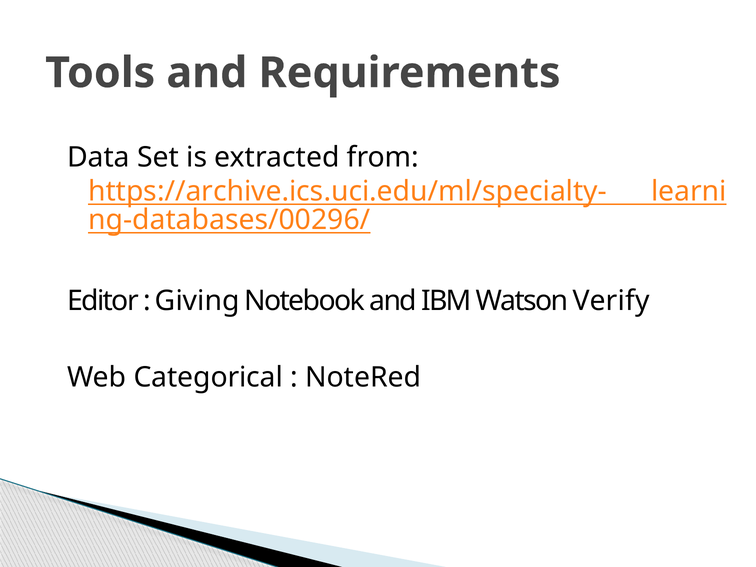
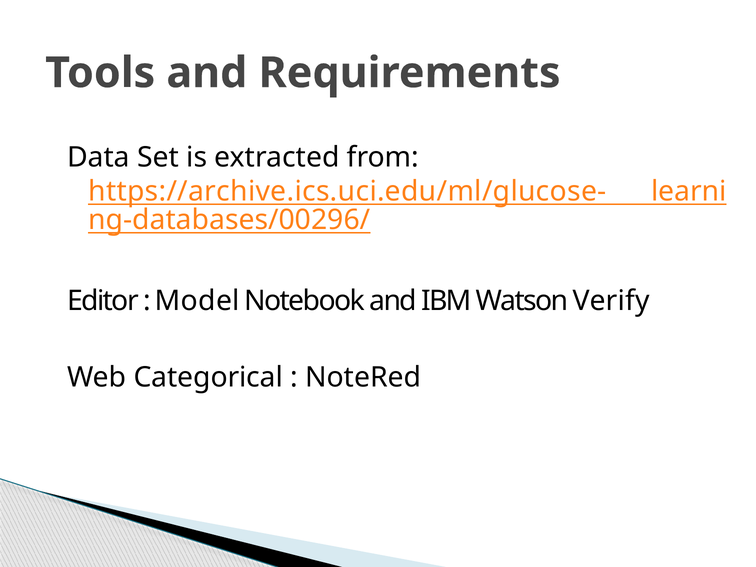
https://archive.ics.uci.edu/ml/specialty-: https://archive.ics.uci.edu/ml/specialty- -> https://archive.ics.uci.edu/ml/glucose- (347, 191)
Giving: Giving -> Model (197, 301)
